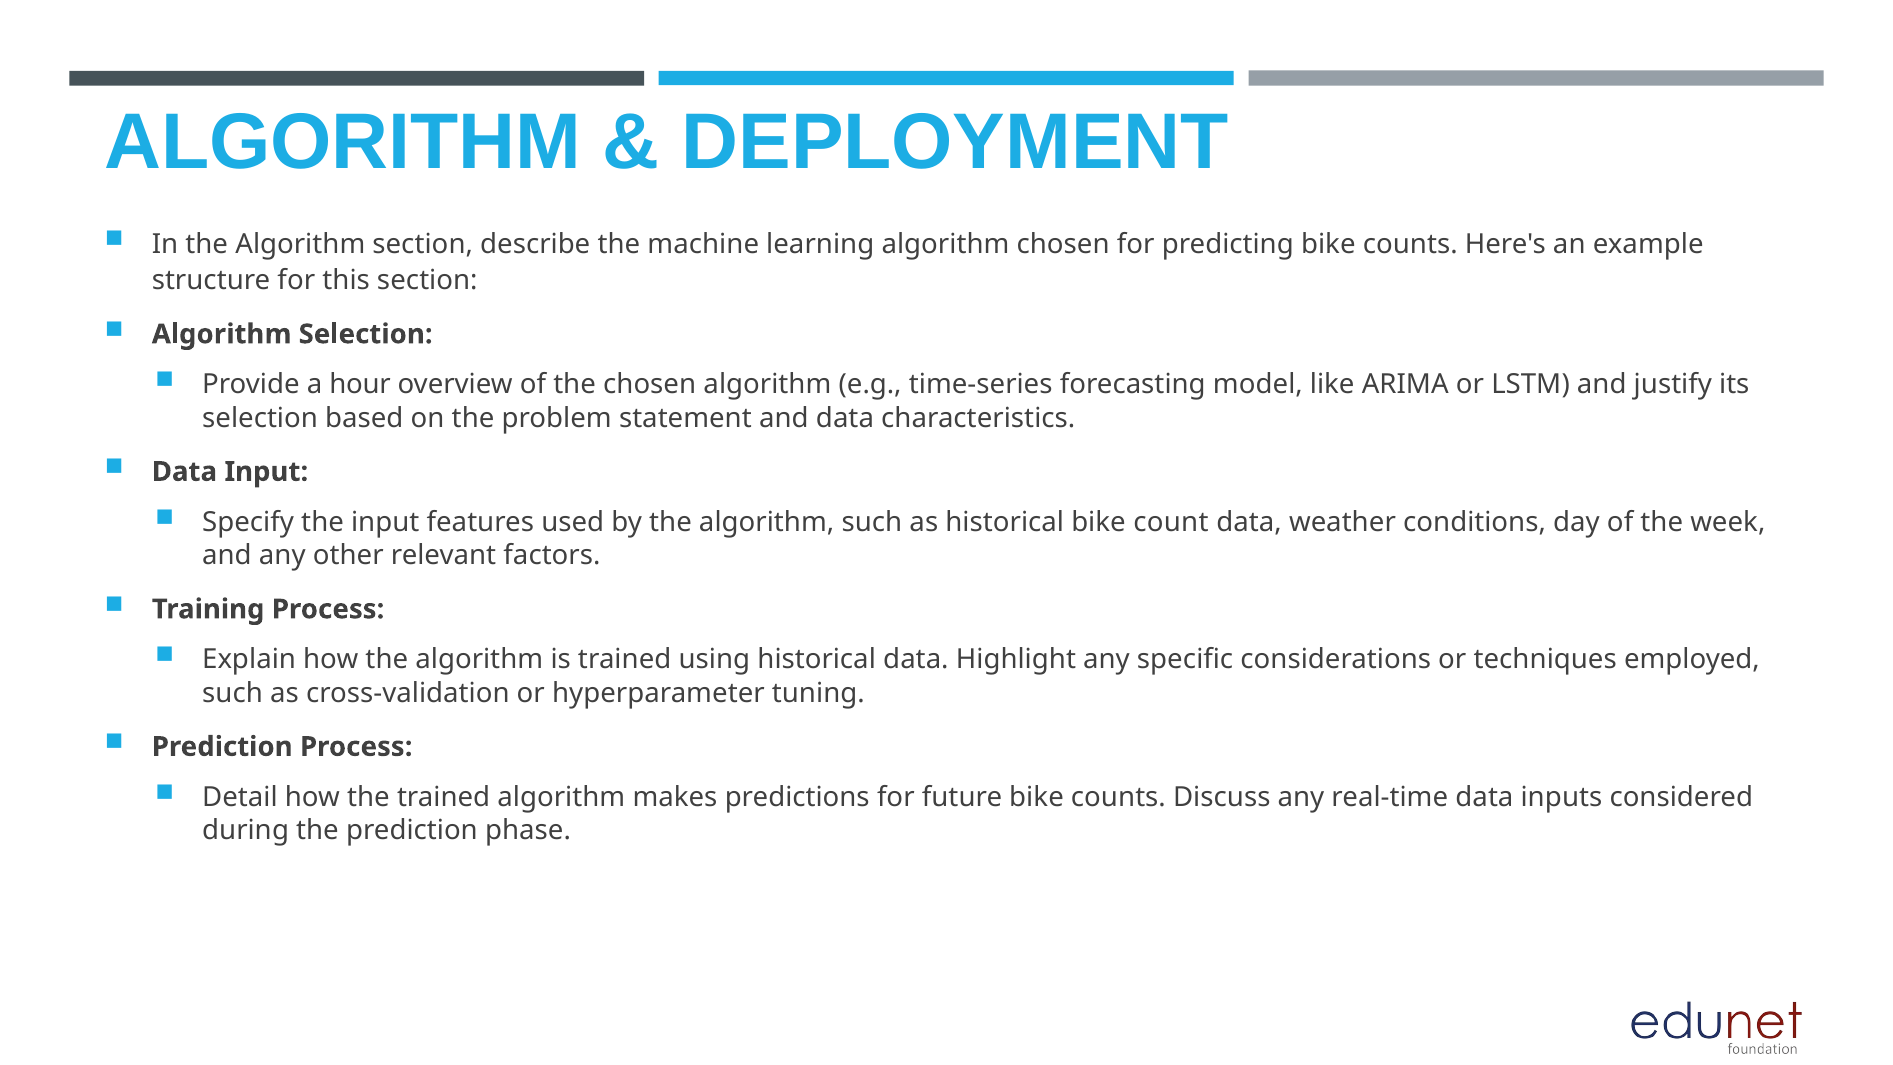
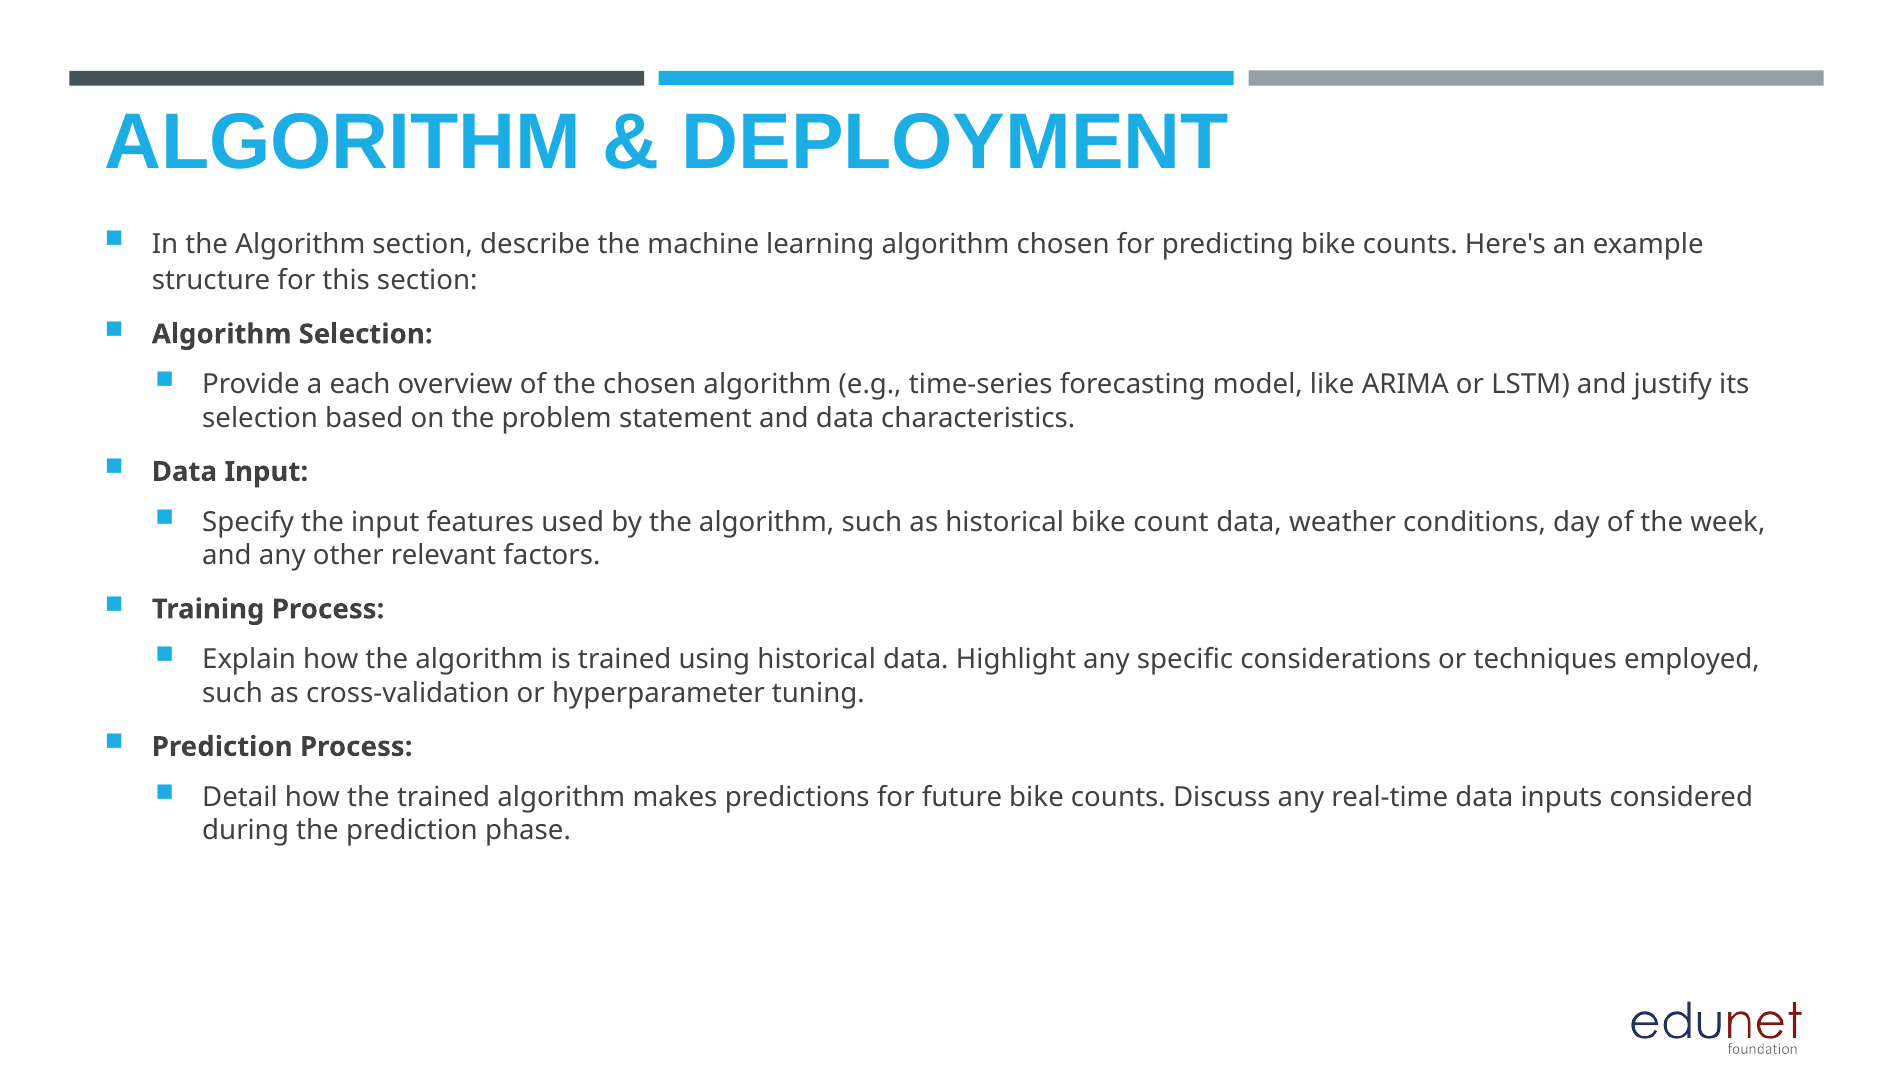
hour: hour -> each (360, 385)
